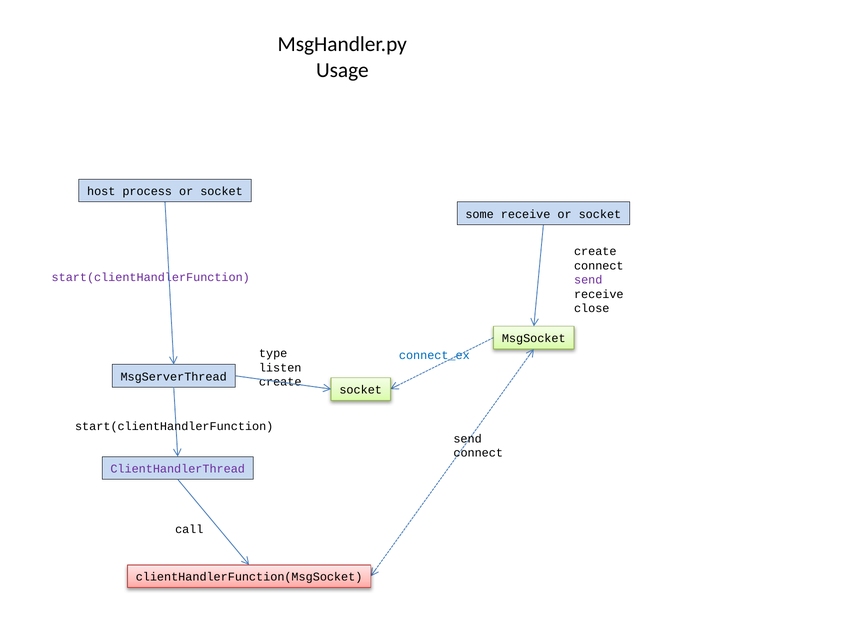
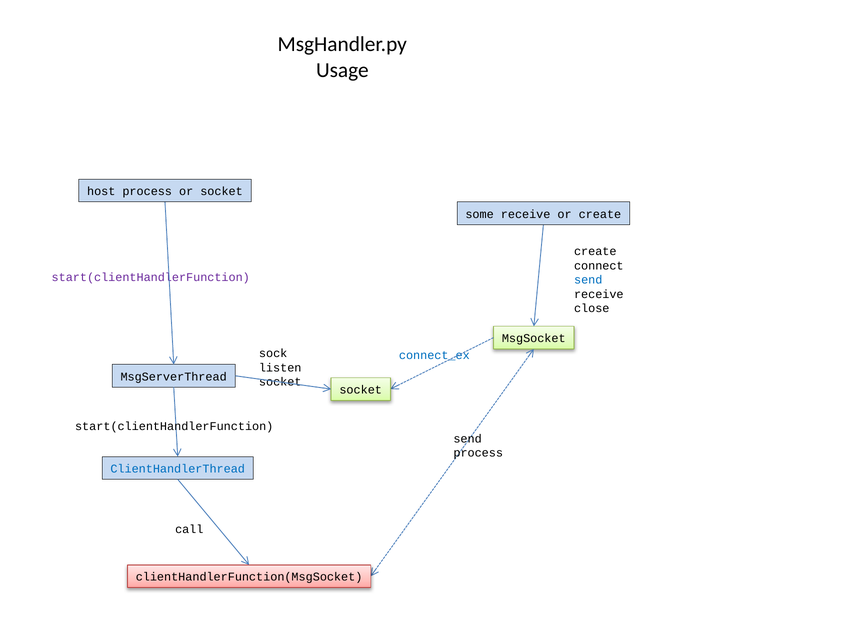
socket: socket -> create (600, 214)
send colour: purple -> blue (588, 280)
type: type -> sock (273, 353)
create: create -> socket (280, 382)
connect: connect -> process (478, 453)
ClientHandlerThread colour: purple -> blue (178, 469)
